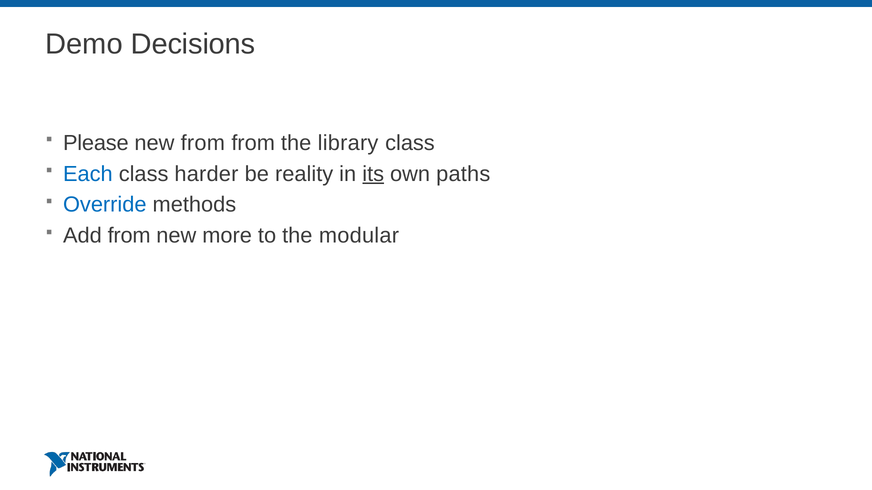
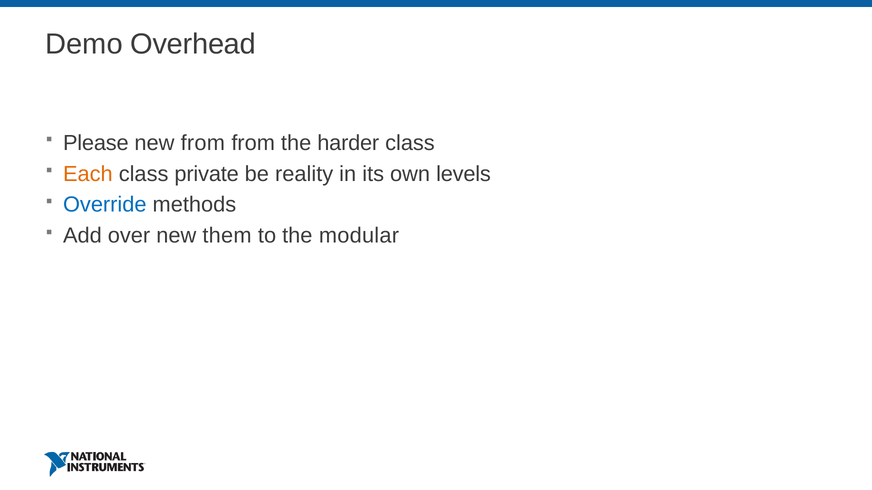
Decisions: Decisions -> Overhead (193, 44)
library: library -> harder (348, 143)
Each colour: blue -> orange (88, 174)
harder: harder -> private (207, 174)
its underline: present -> none (373, 174)
paths: paths -> levels (463, 174)
Add from: from -> over (129, 236)
more: more -> them (227, 236)
